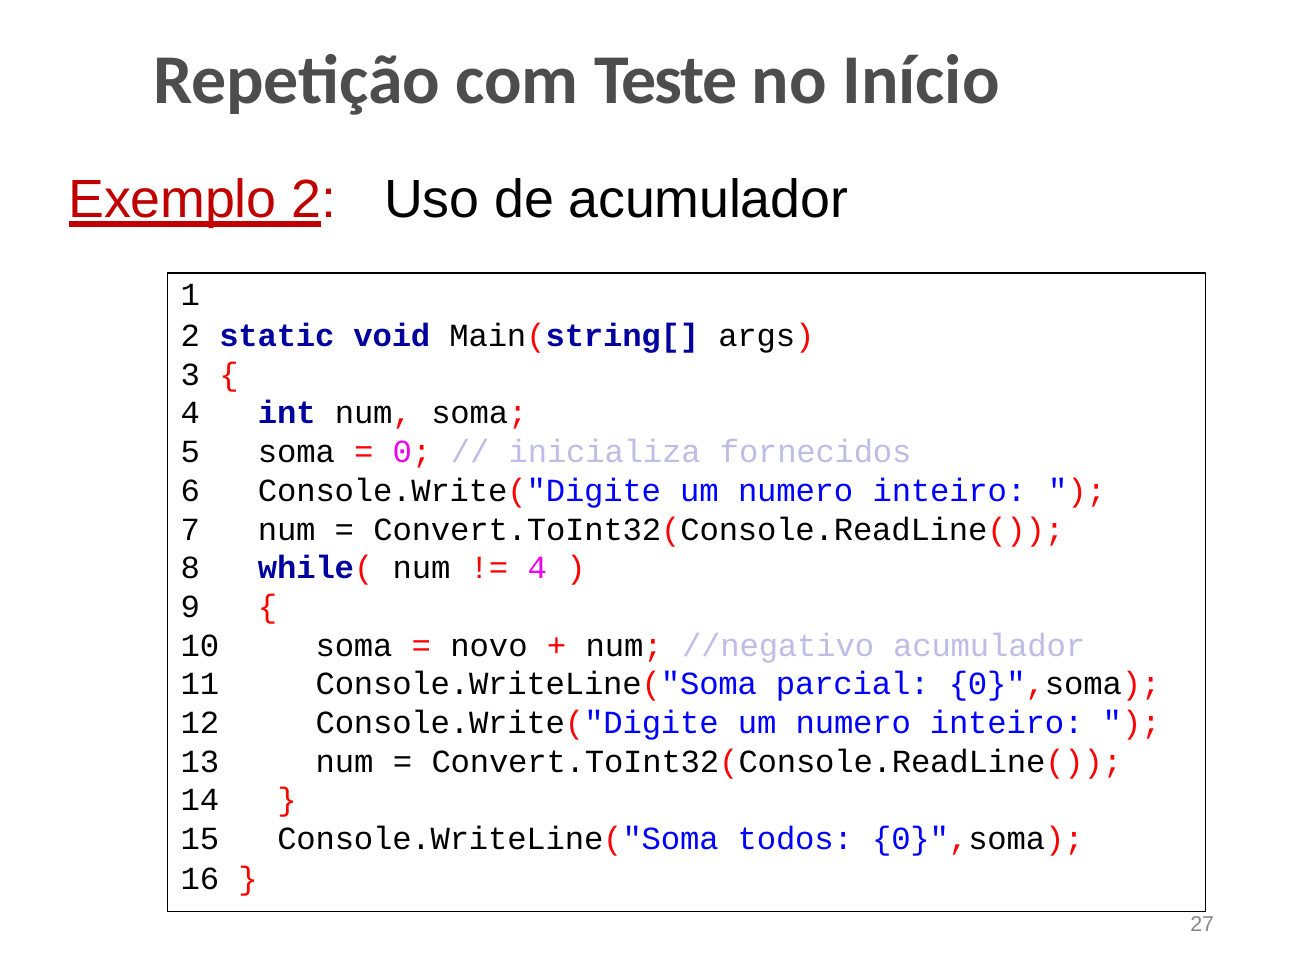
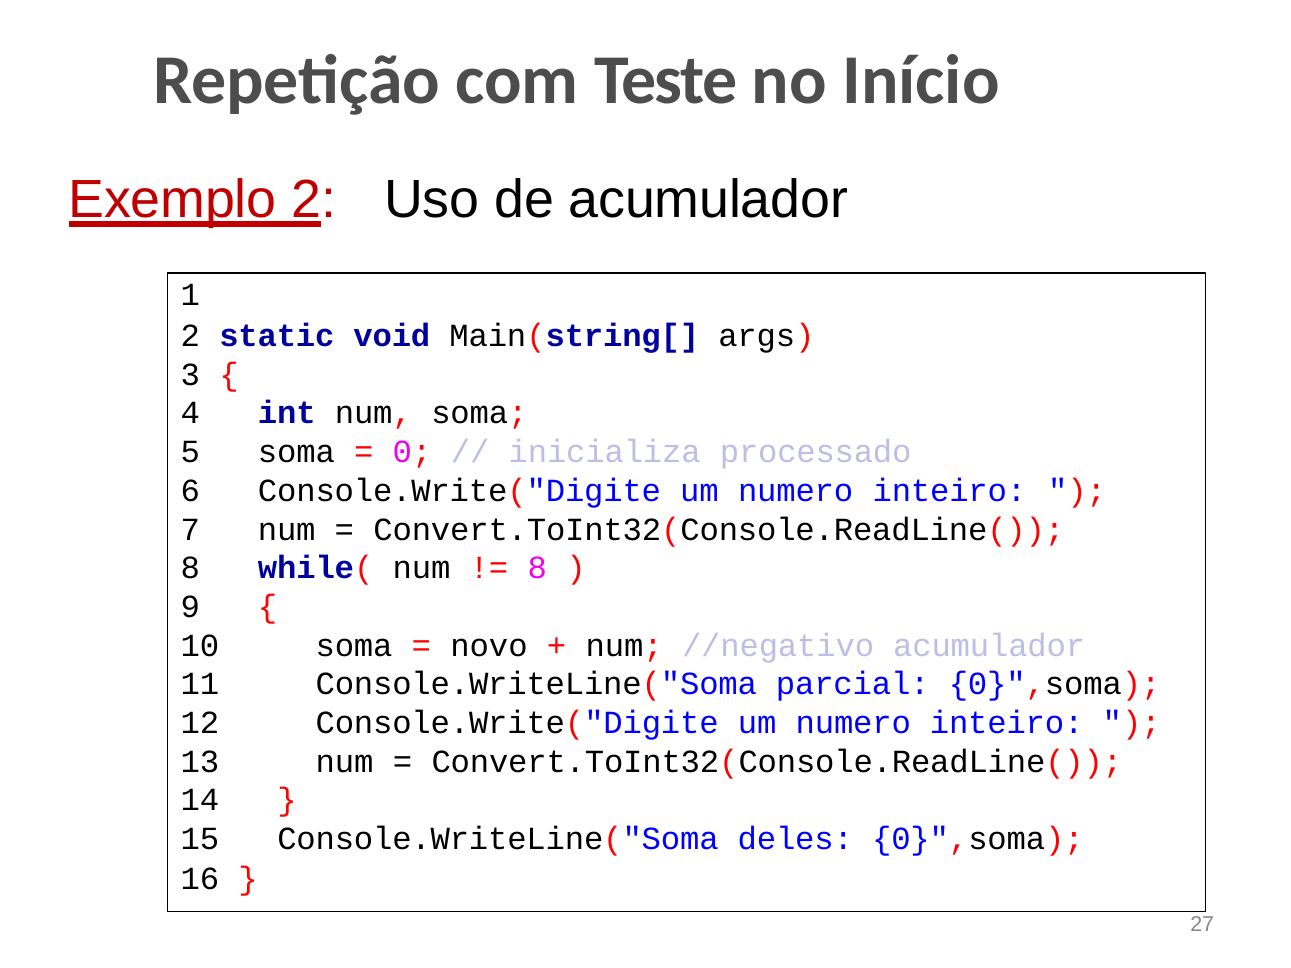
fornecidos: fornecidos -> processado (816, 452)
4: 4 -> 8 (537, 568)
todos: todos -> deles (795, 839)
